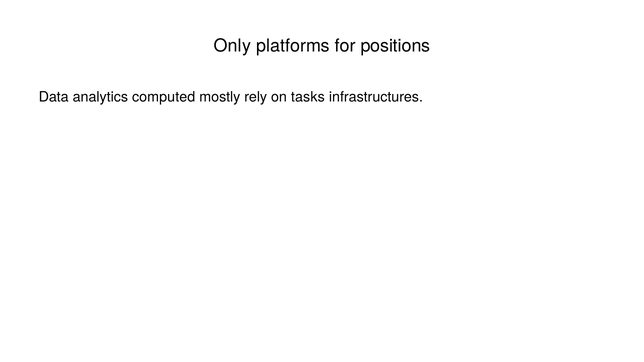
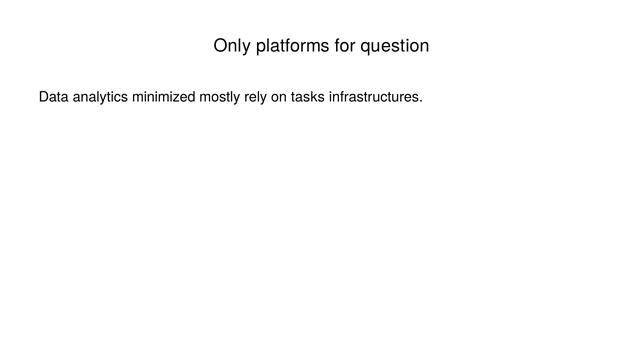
positions: positions -> question (395, 46)
computed: computed -> minimized (164, 97)
